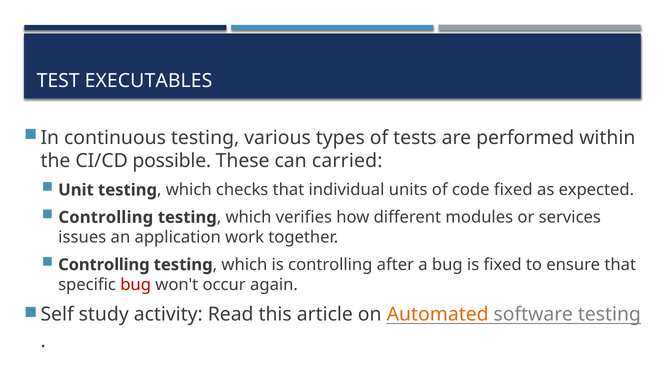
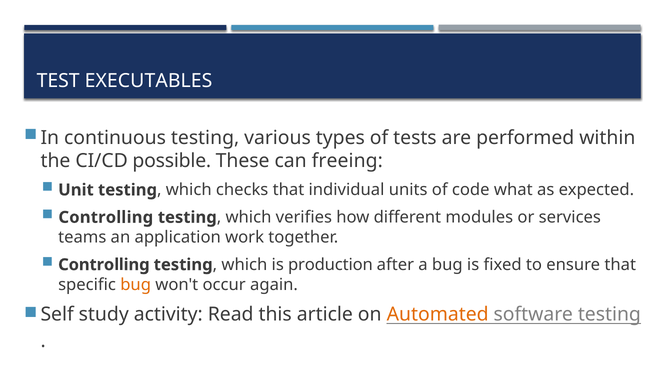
carried: carried -> freeing (347, 161)
code fixed: fixed -> what (513, 190)
issues: issues -> teams (82, 237)
is controlling: controlling -> production (330, 265)
bug colour: red -> orange (136, 285)
